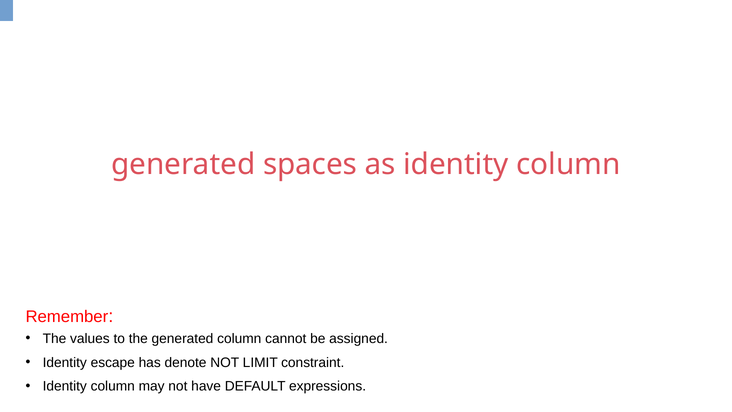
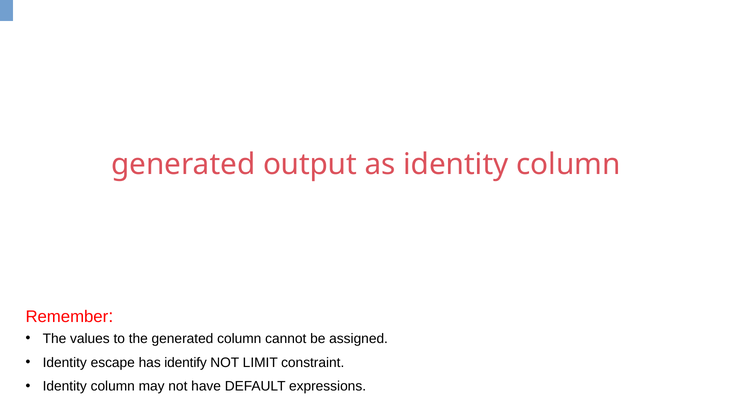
spaces: spaces -> output (310, 164)
denote: denote -> identify (186, 362)
